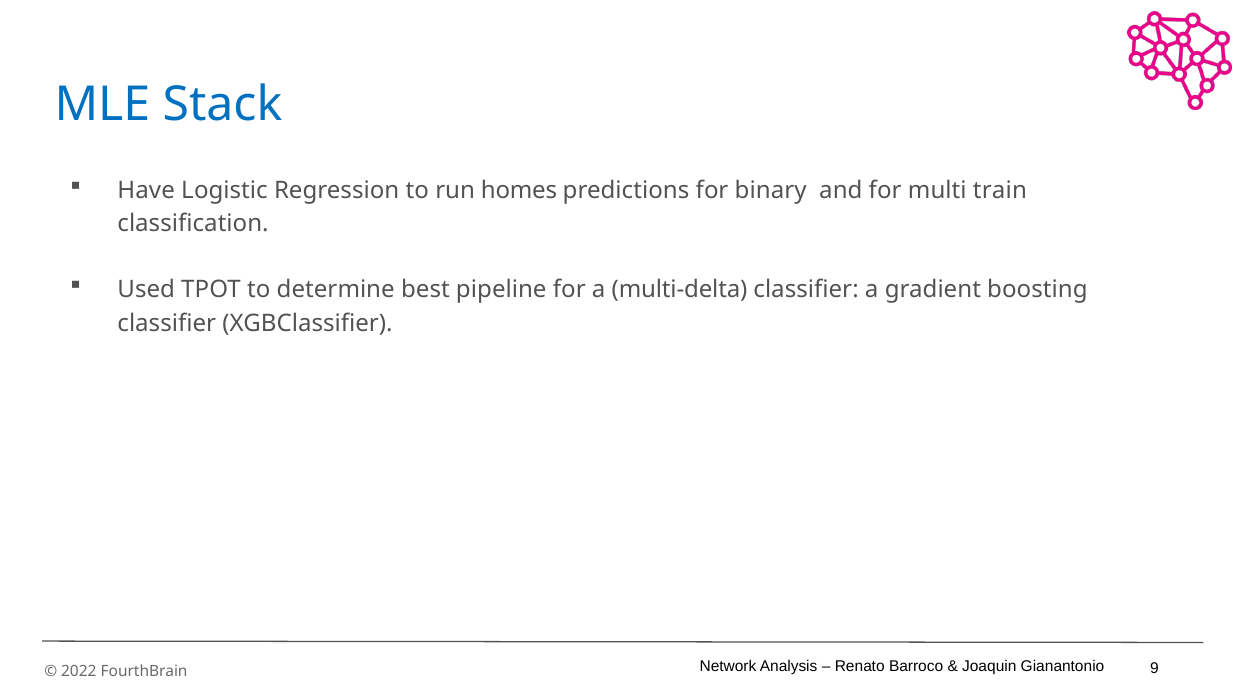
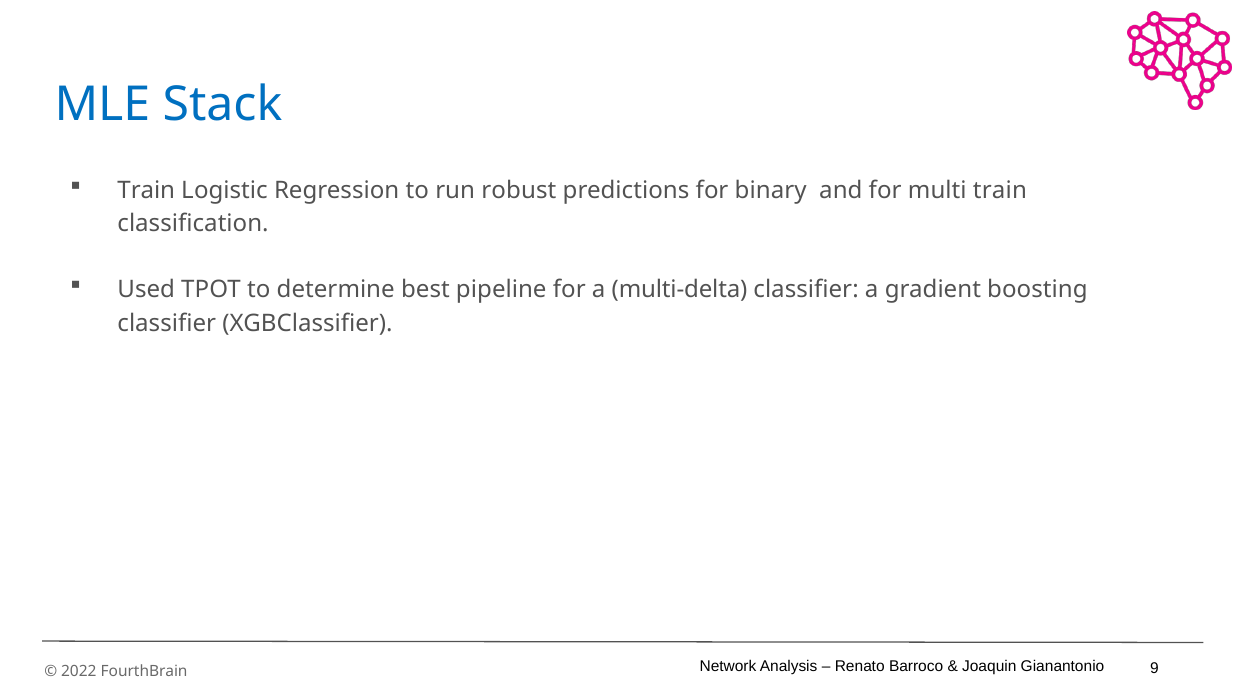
Have: Have -> Train (146, 190)
homes: homes -> robust (519, 190)
